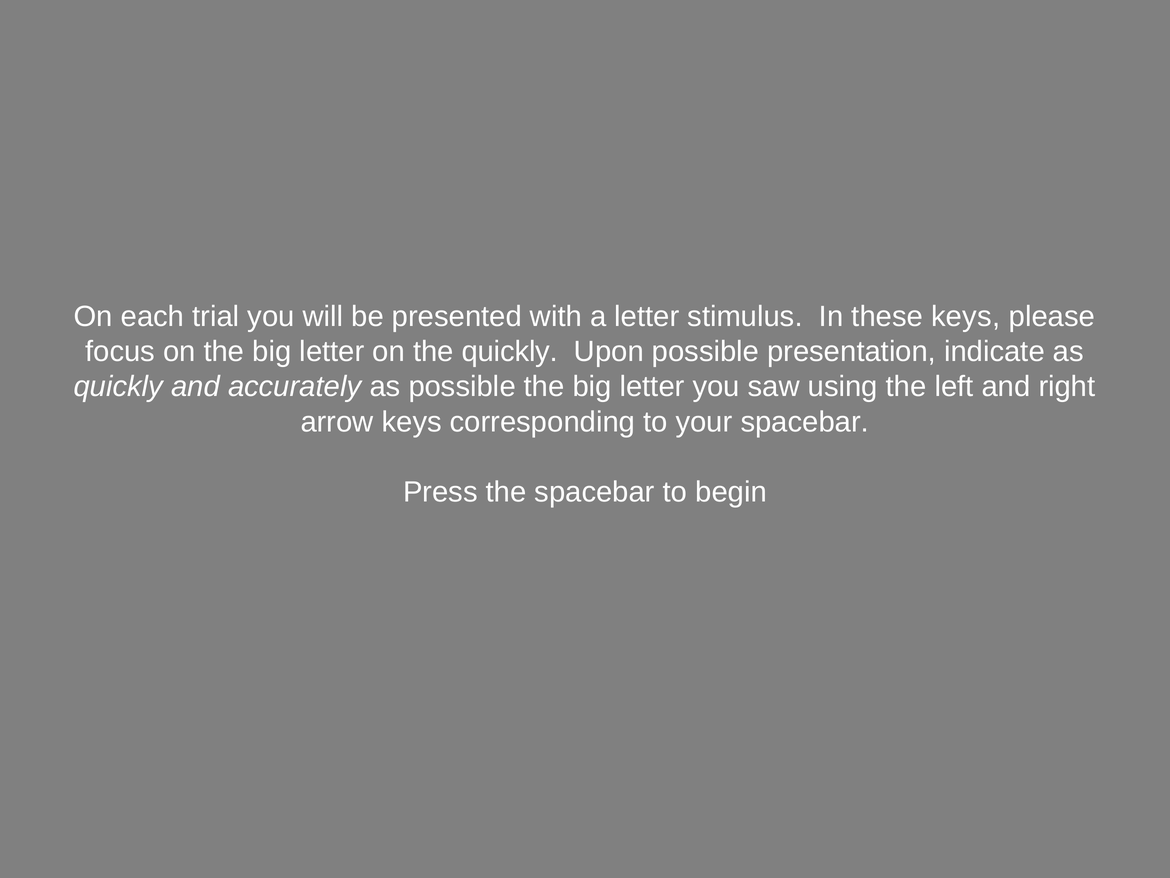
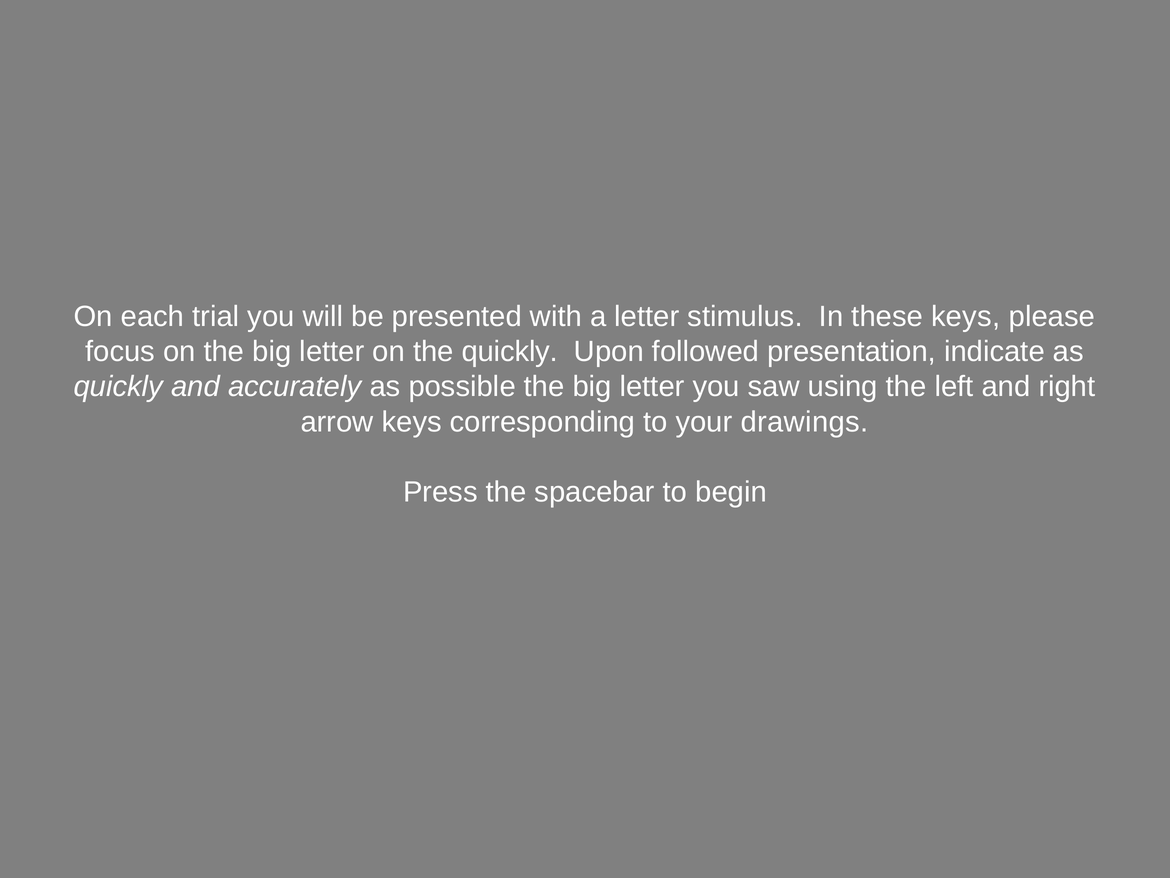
Upon possible: possible -> followed (706, 351)
your spacebar: spacebar -> drawings (805, 422)
